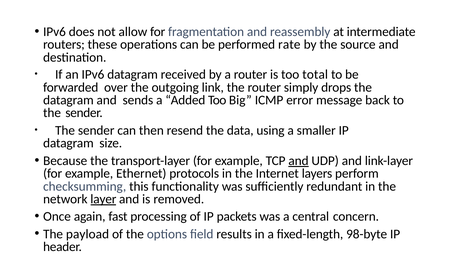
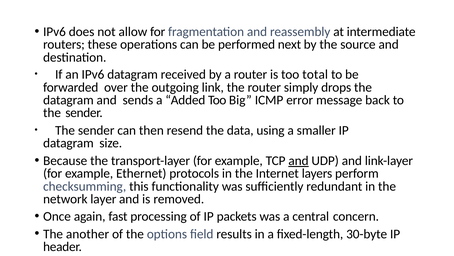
rate: rate -> next (289, 45)
layer underline: present -> none (103, 199)
payload: payload -> another (88, 234)
98-byte: 98-byte -> 30-byte (367, 234)
